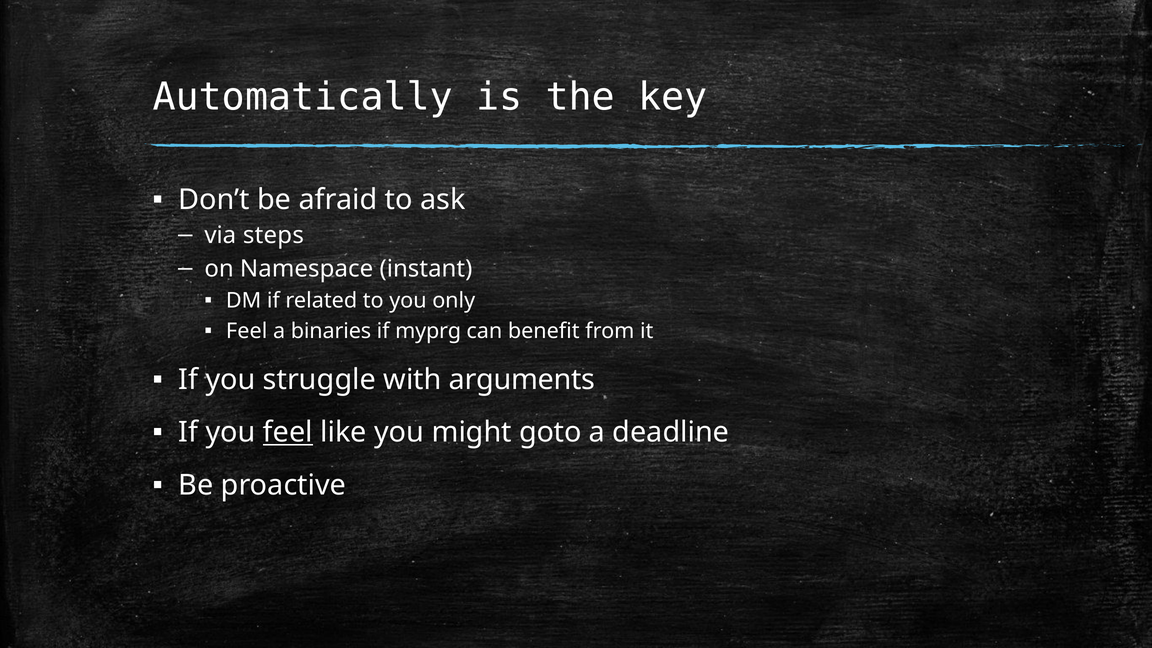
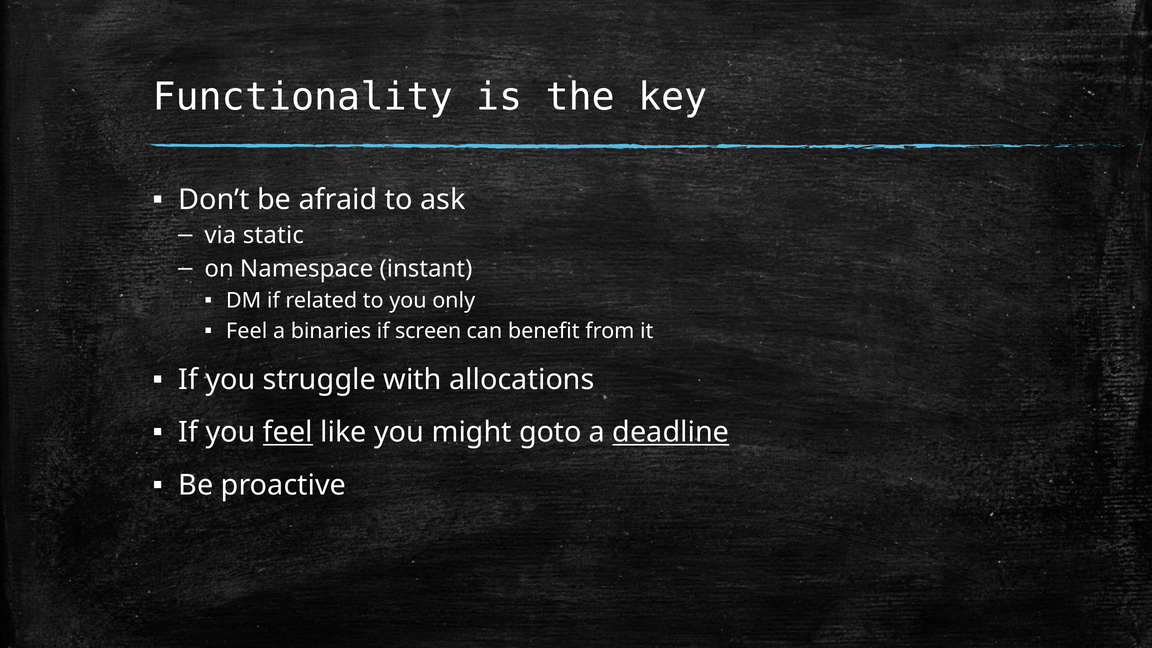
Automatically: Automatically -> Functionality (303, 97)
steps: steps -> static (273, 236)
myprg: myprg -> screen (428, 331)
arguments: arguments -> allocations (522, 380)
deadline underline: none -> present (671, 433)
